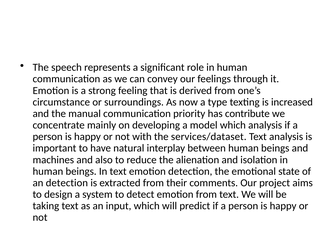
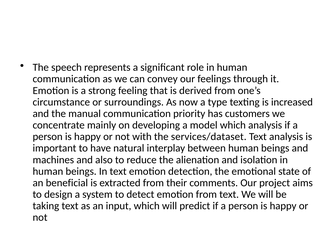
contribute: contribute -> customers (247, 114)
an detection: detection -> beneficial (67, 183)
